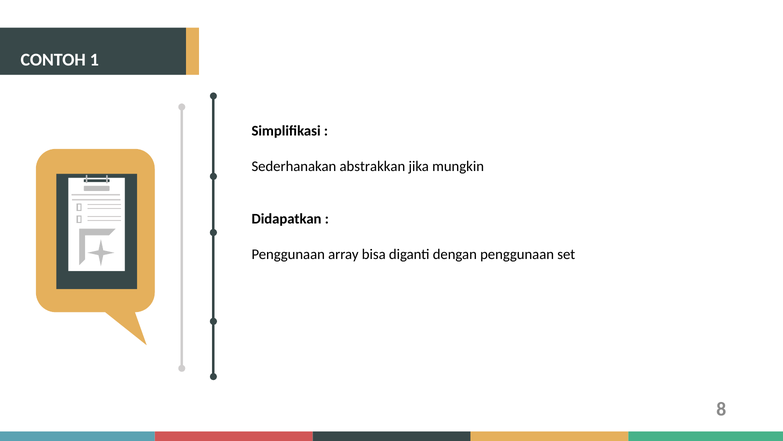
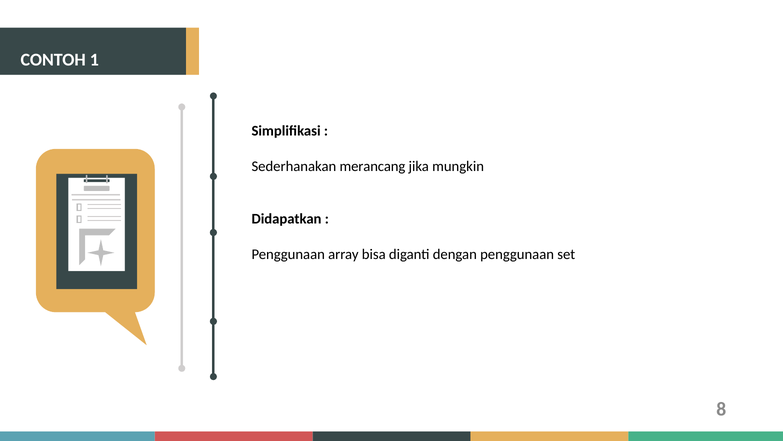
abstrakkan: abstrakkan -> merancang (372, 166)
